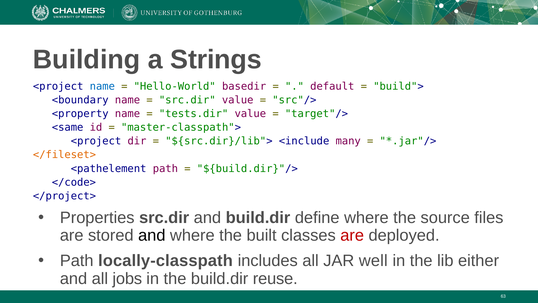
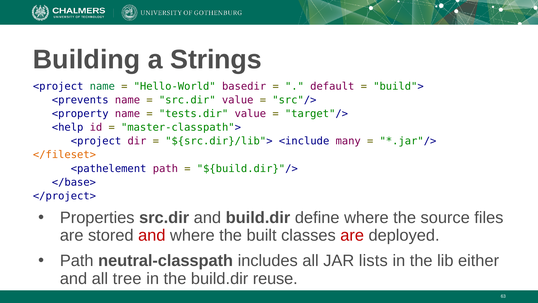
name colour: blue -> green (102, 86)
<boundary: <boundary -> <prevents (80, 100)
<same: <same -> <help (68, 127)
</code>: </code> -> </base> (74, 182)
and colour: black -> red (152, 235)
locally-classpath: locally-classpath -> neutral-classpath (166, 261)
well: well -> lists (373, 261)
jobs: jobs -> tree (127, 278)
